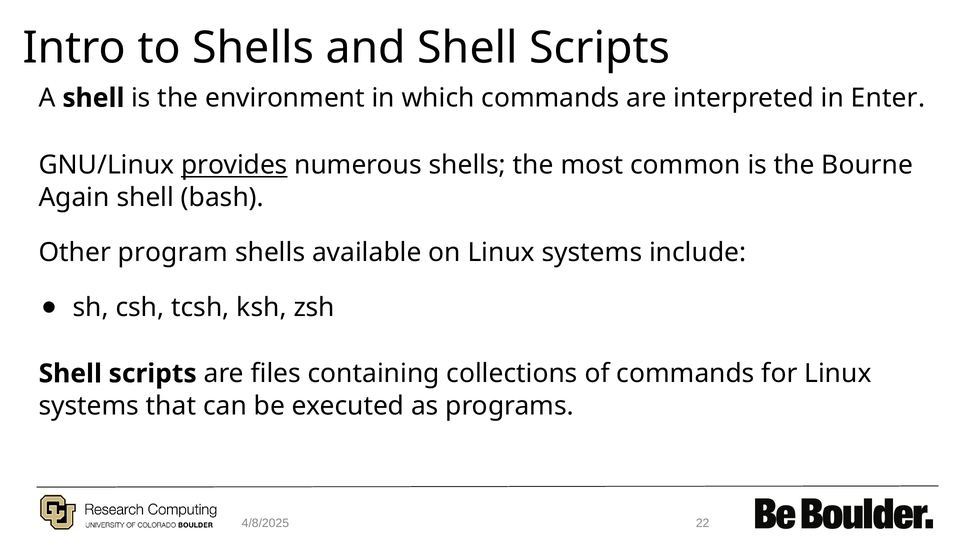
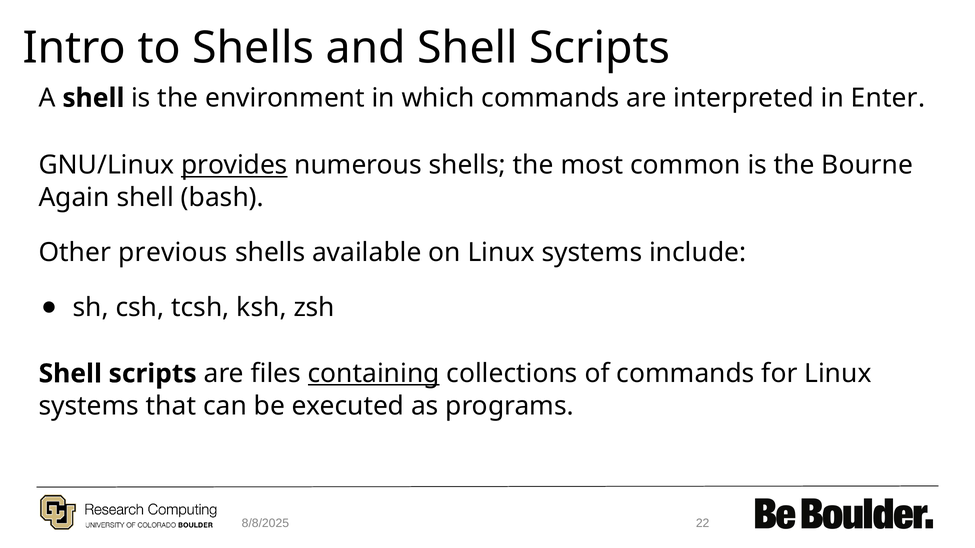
program: program -> previous (173, 253)
containing underline: none -> present (374, 374)
4/8/2025: 4/8/2025 -> 8/8/2025 (265, 524)
